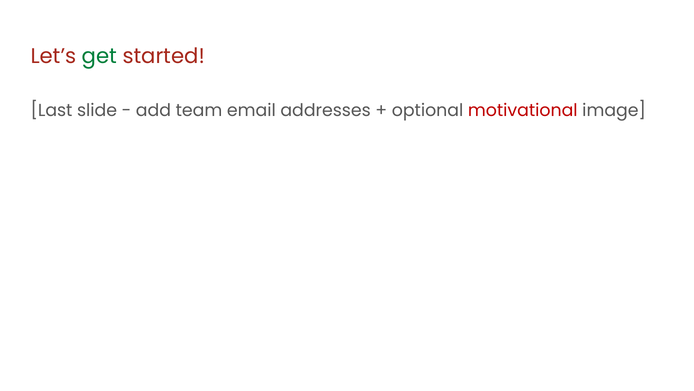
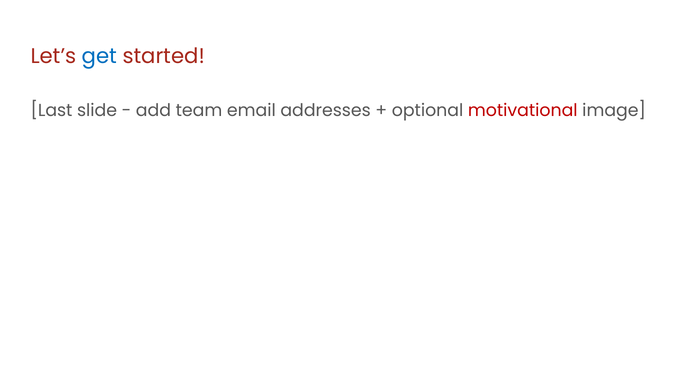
get colour: green -> blue (99, 56)
